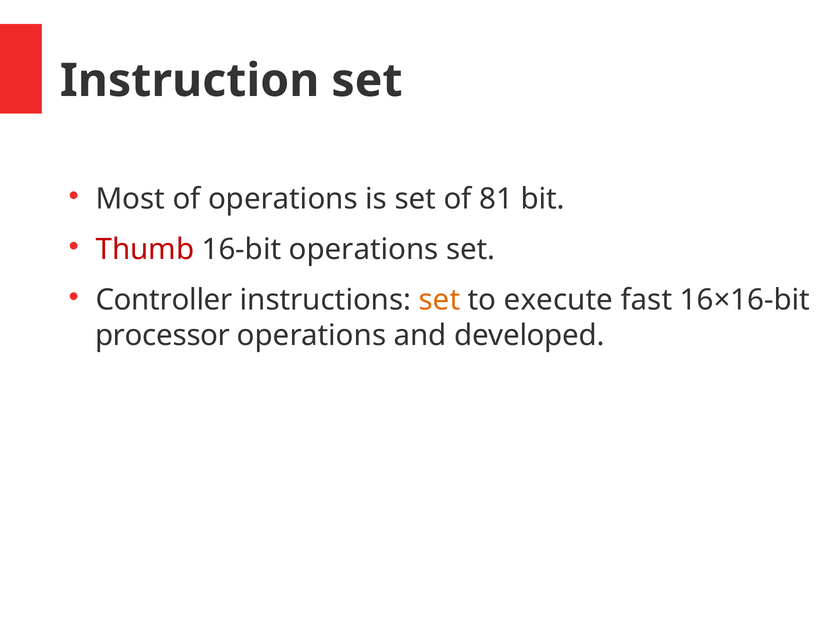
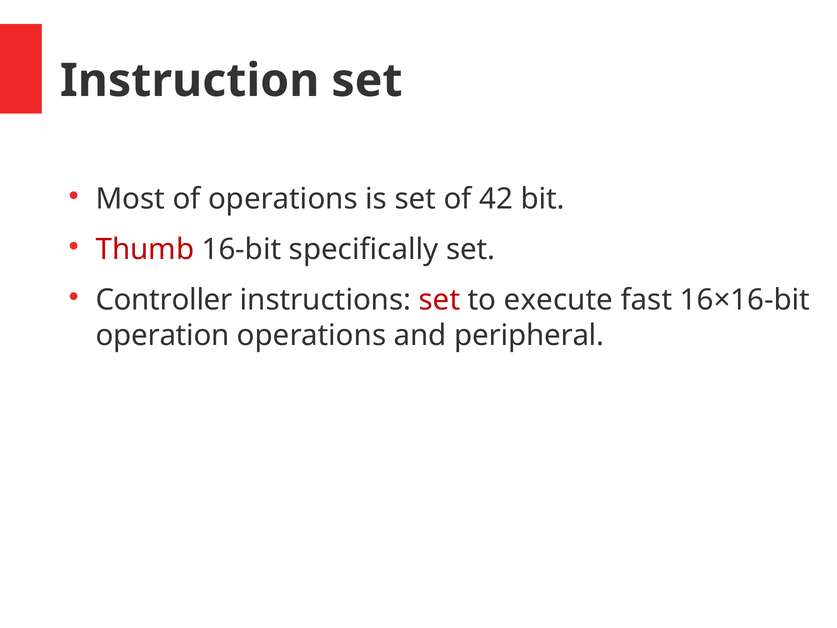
81: 81 -> 42 (496, 199)
16-bit operations: operations -> specifically (364, 249)
set colour: orange -> red (440, 300)
processor: processor -> operation (163, 335)
developed: developed -> peripheral (529, 335)
